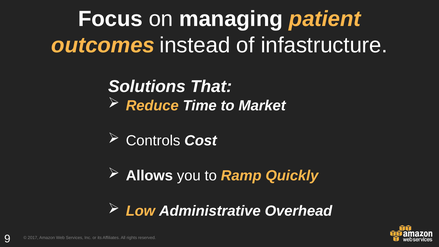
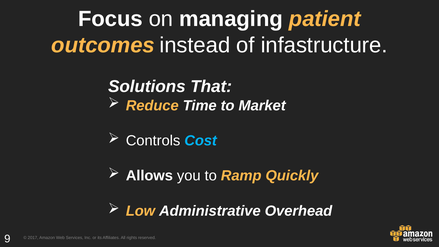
Cost colour: white -> light blue (201, 141)
